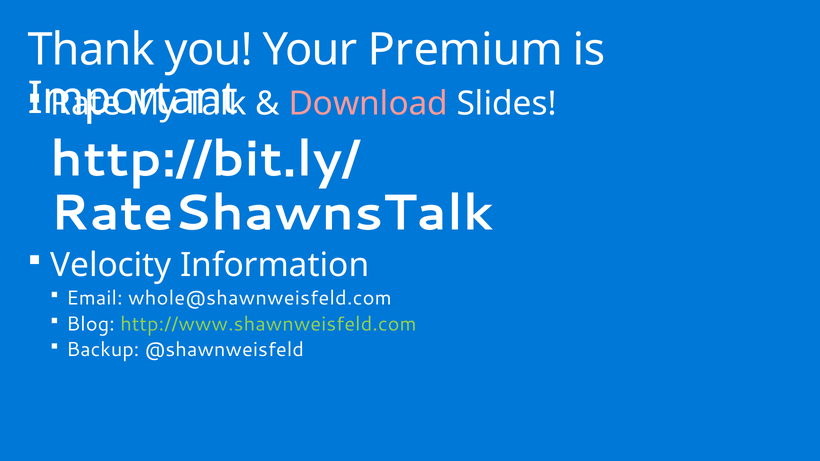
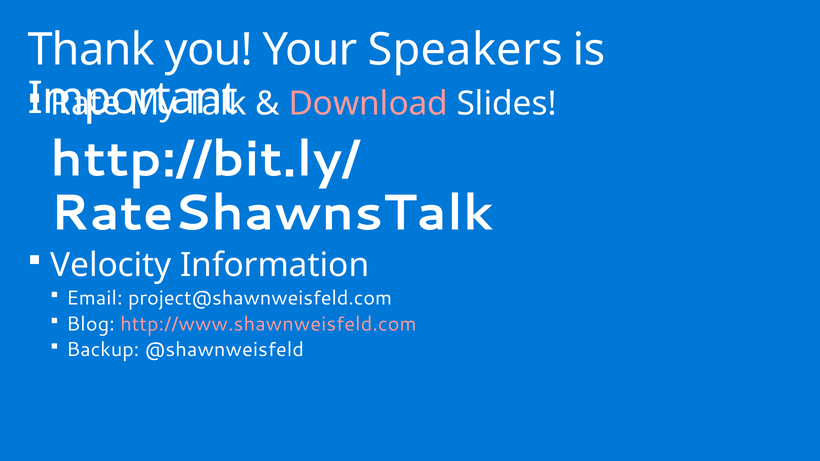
Premium: Premium -> Speakers (465, 50)
whole@shawnweisfeld.com: whole@shawnweisfeld.com -> project@shawnweisfeld.com (260, 298)
http://www.shawnweisfeld.com colour: light green -> pink (268, 324)
